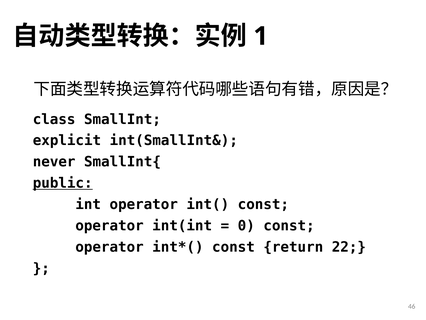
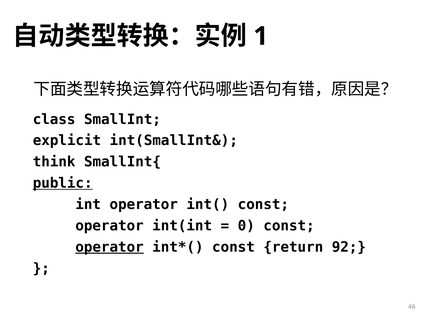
never: never -> think (54, 162)
operator underline: none -> present (110, 247)
22: 22 -> 92 (349, 247)
